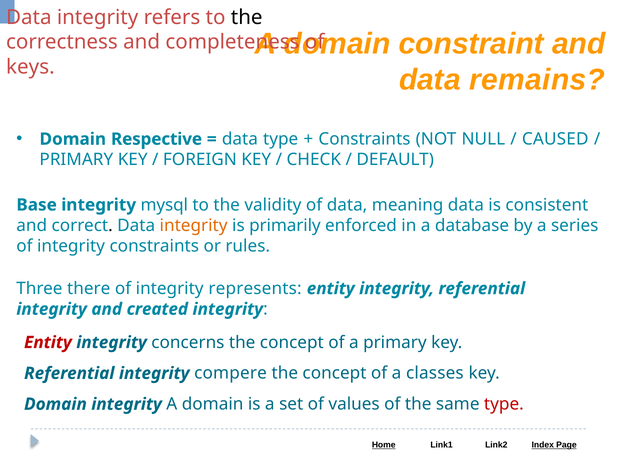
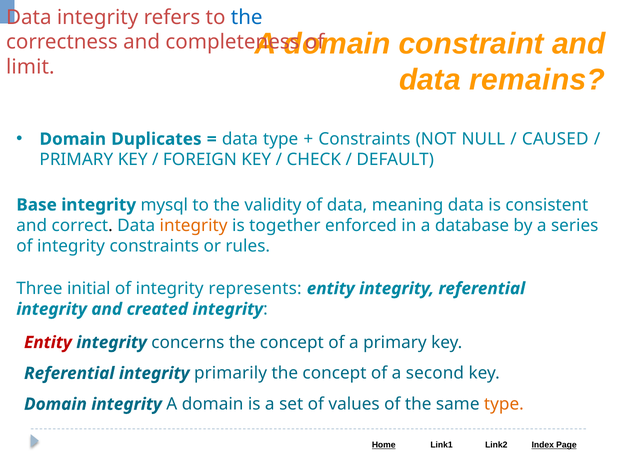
the colour: black -> blue (247, 17)
keys: keys -> limit (30, 67)
Respective: Respective -> Duplicates (156, 139)
primarily: primarily -> together (285, 225)
there: there -> initial (89, 288)
compere: compere -> primarily (231, 373)
classes: classes -> second (435, 373)
type colour: red -> orange (504, 404)
